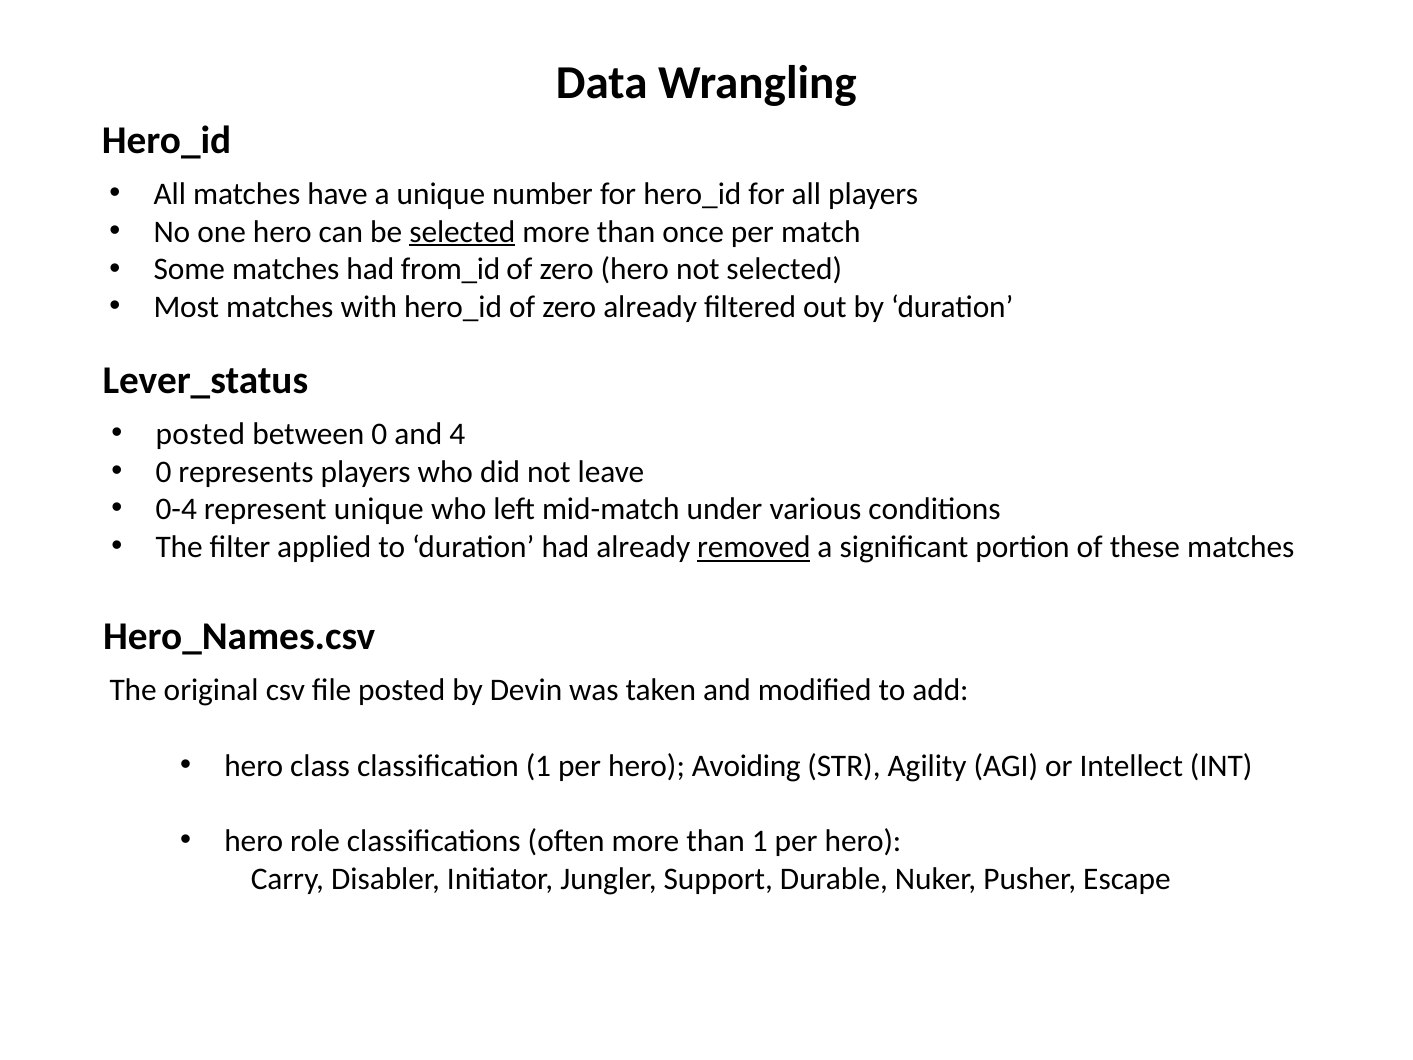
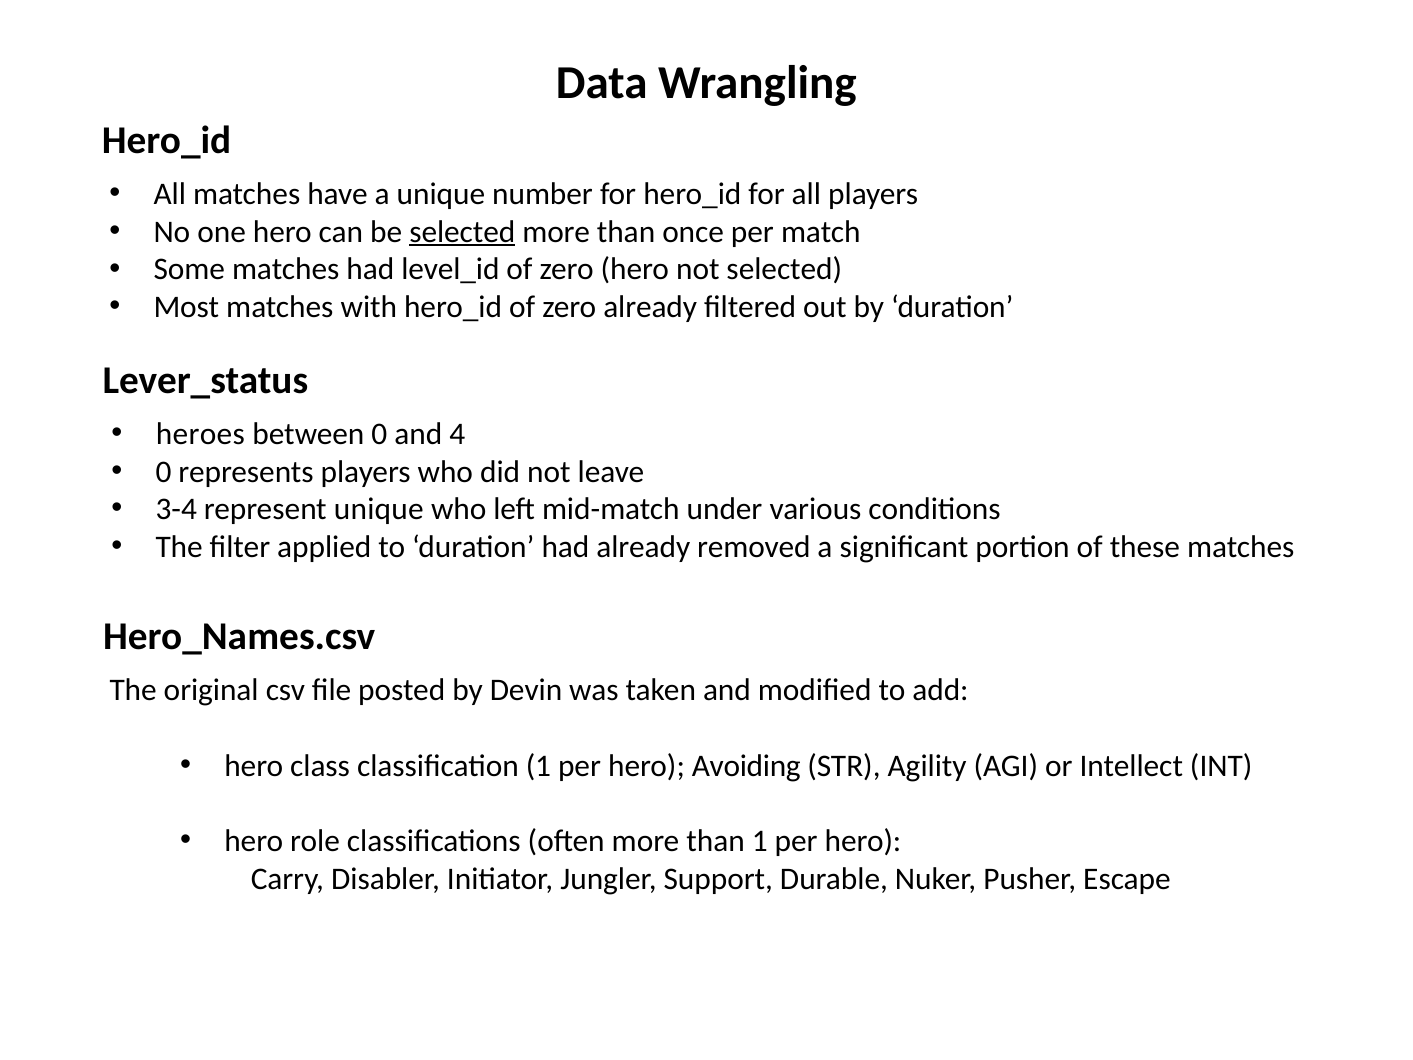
from_id: from_id -> level_id (450, 270)
posted: posted -> heroes (200, 434)
0-4: 0-4 -> 3-4 (176, 509)
removed underline: present -> none (754, 547)
